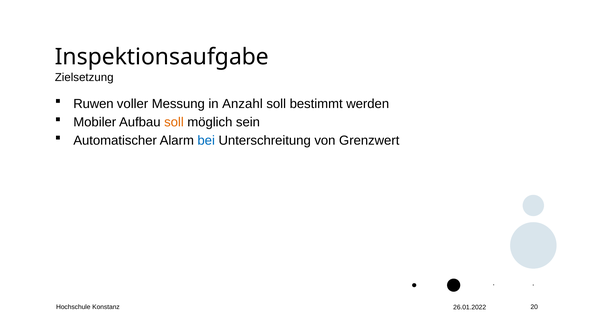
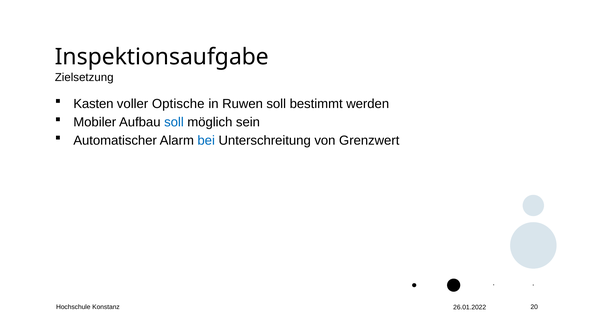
Ruwen: Ruwen -> Kasten (93, 104)
Messung: Messung -> Optische (178, 104)
Anzahl: Anzahl -> Ruwen (243, 104)
soll colour: orange -> blue (174, 122)
